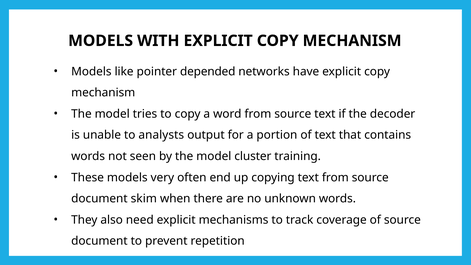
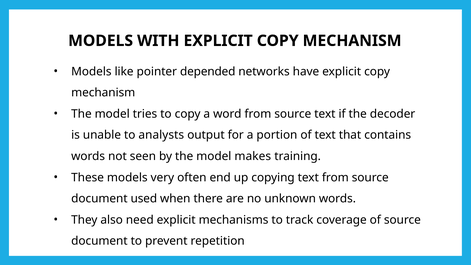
cluster: cluster -> makes (253, 156)
skim: skim -> used (144, 199)
